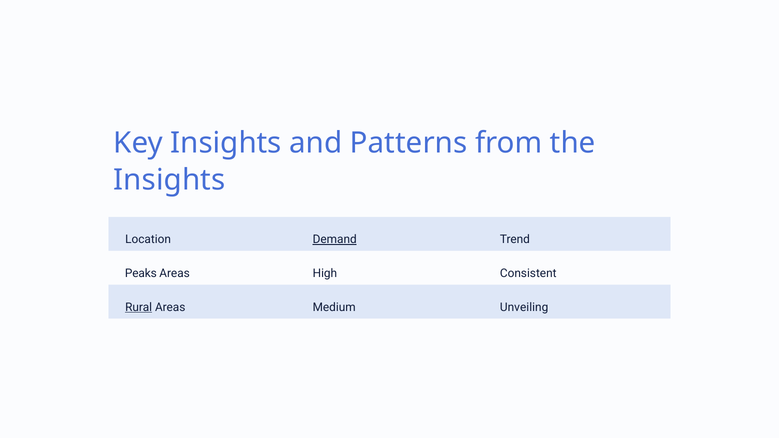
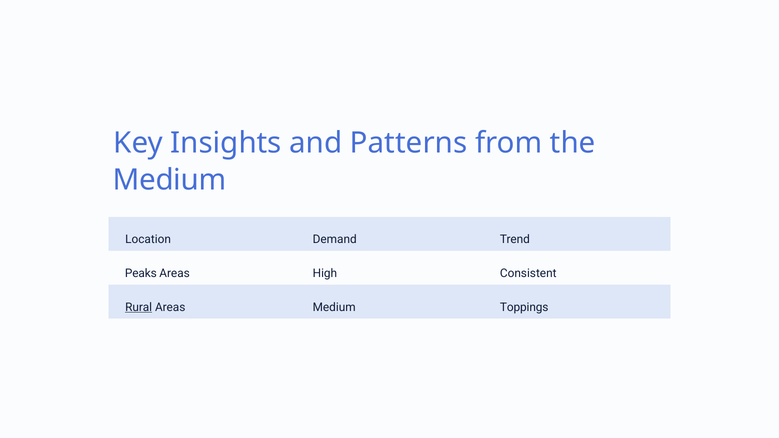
Insights: Insights -> Medium (170, 180)
Demand underline: present -> none (335, 240)
Unveiling: Unveiling -> Toppings (524, 307)
